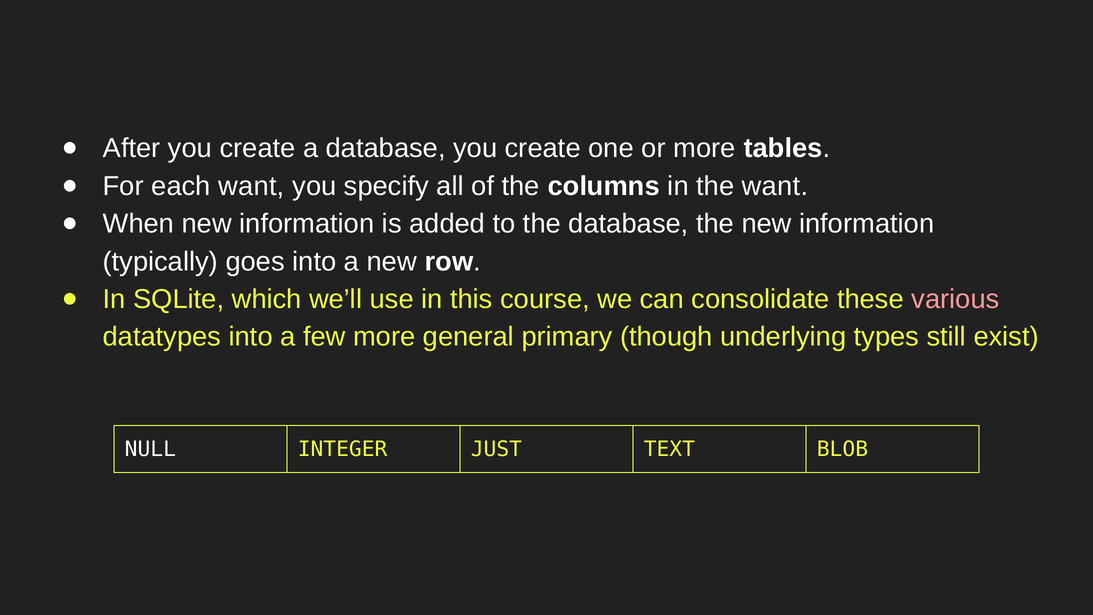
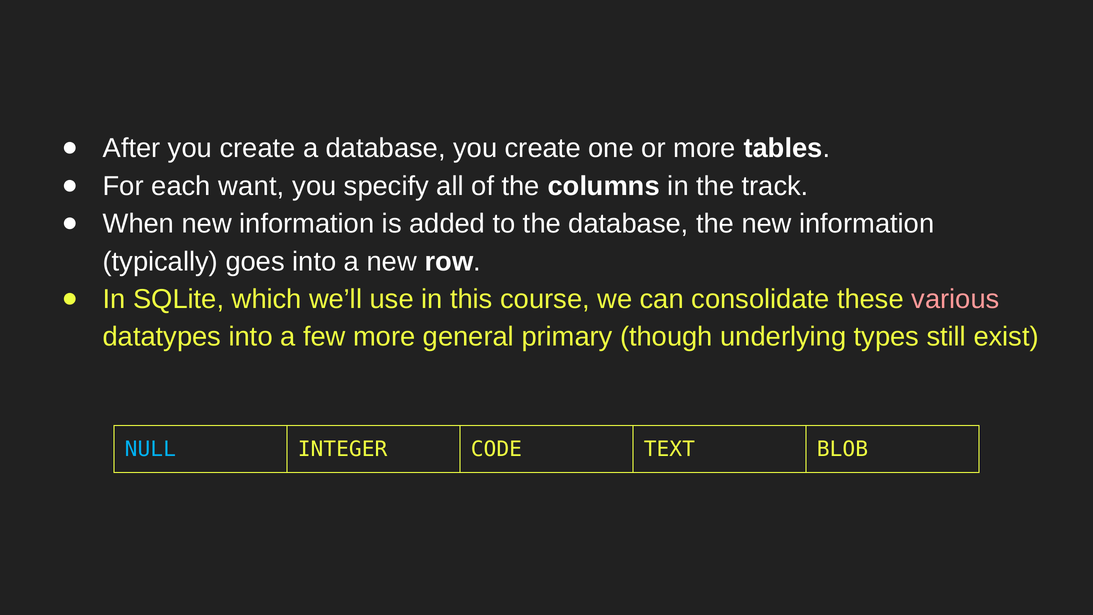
the want: want -> track (775, 186)
NULL colour: white -> light blue (150, 449)
JUST: JUST -> CODE (496, 449)
